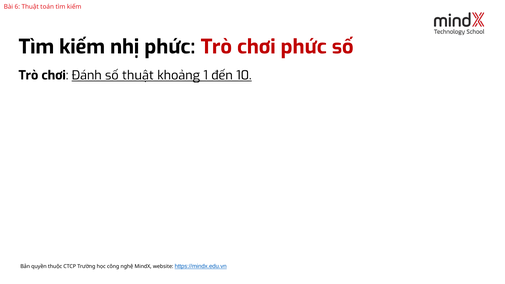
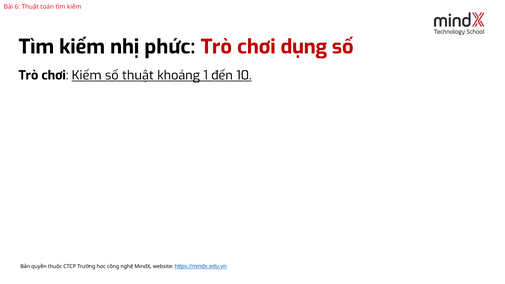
chơi phức: phức -> dụng (304, 47)
chơi Đánh: Đánh -> Kiếm (87, 75)
